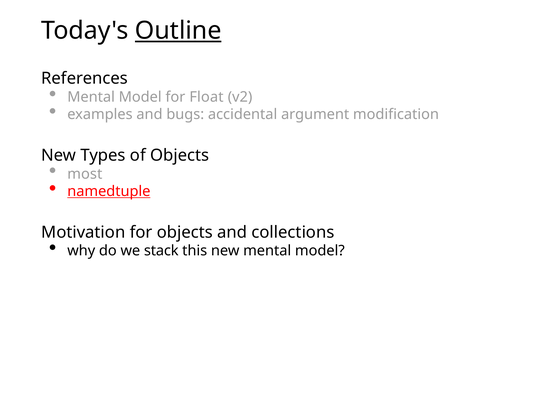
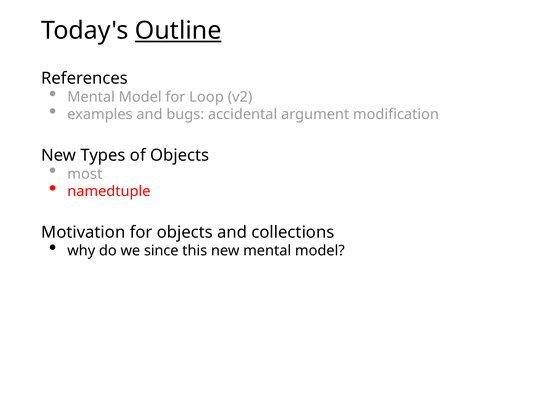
Float: Float -> Loop (206, 97)
namedtuple underline: present -> none (109, 192)
stack: stack -> since (161, 251)
